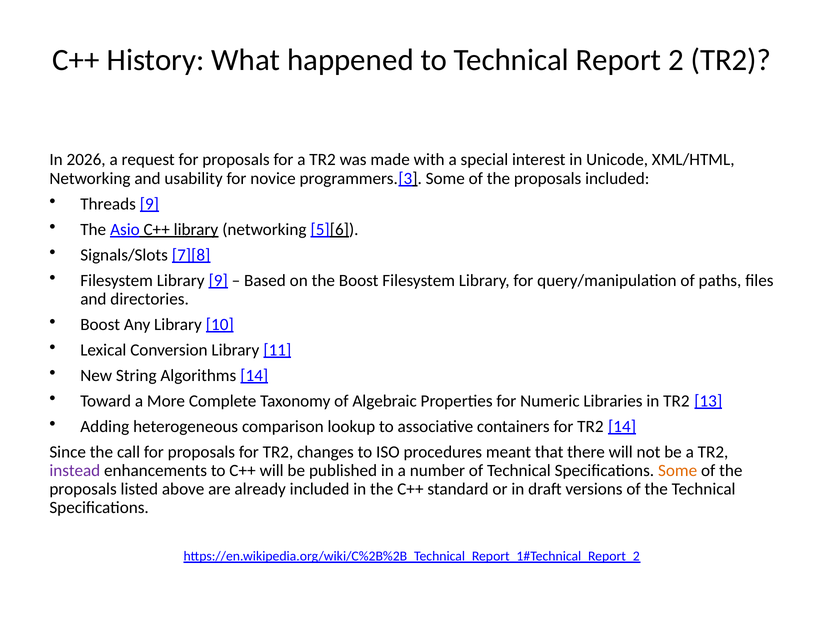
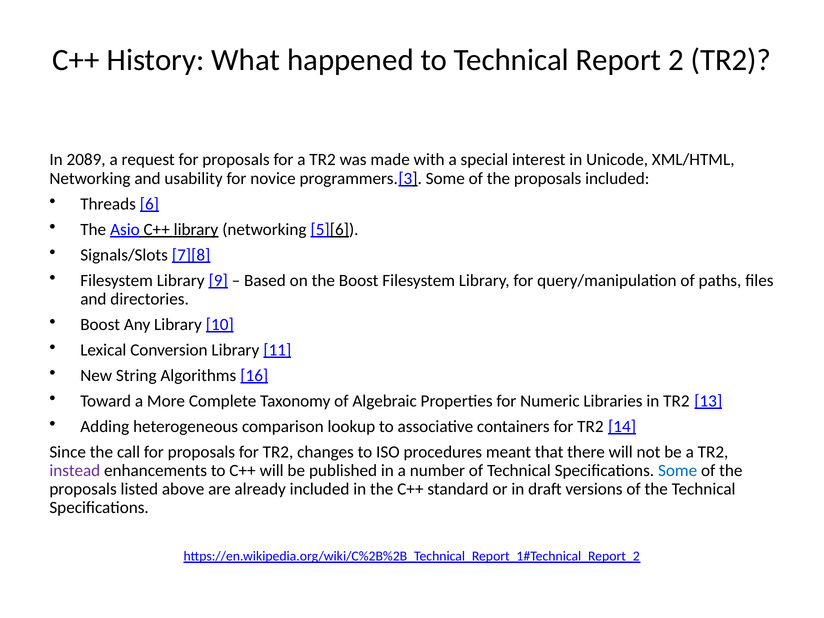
2026: 2026 -> 2089 (86, 160)
Threads 9: 9 -> 6 (149, 204)
Algorithms 14: 14 -> 16 (254, 375)
Some colour: orange -> blue (678, 470)
